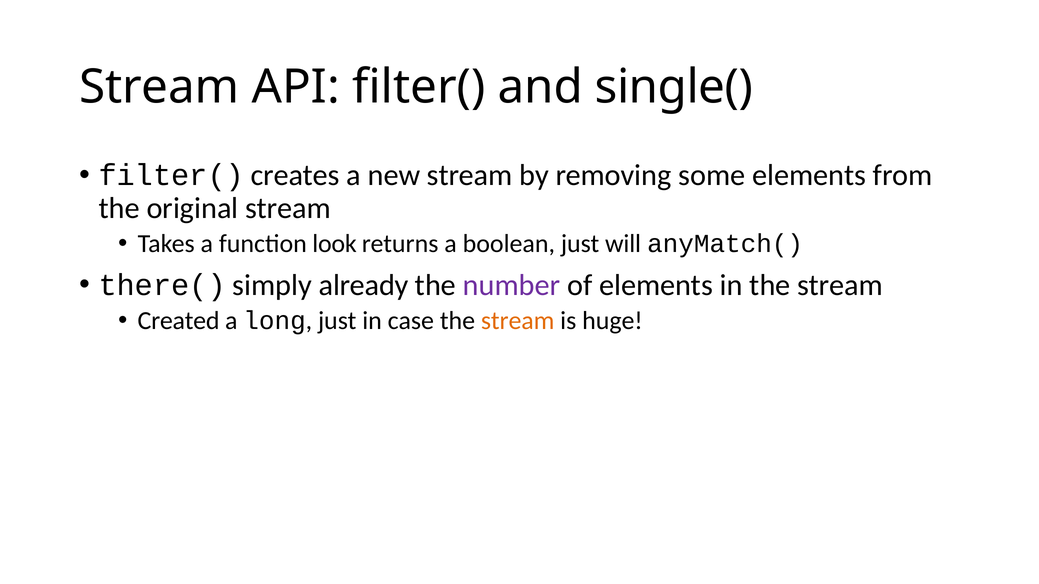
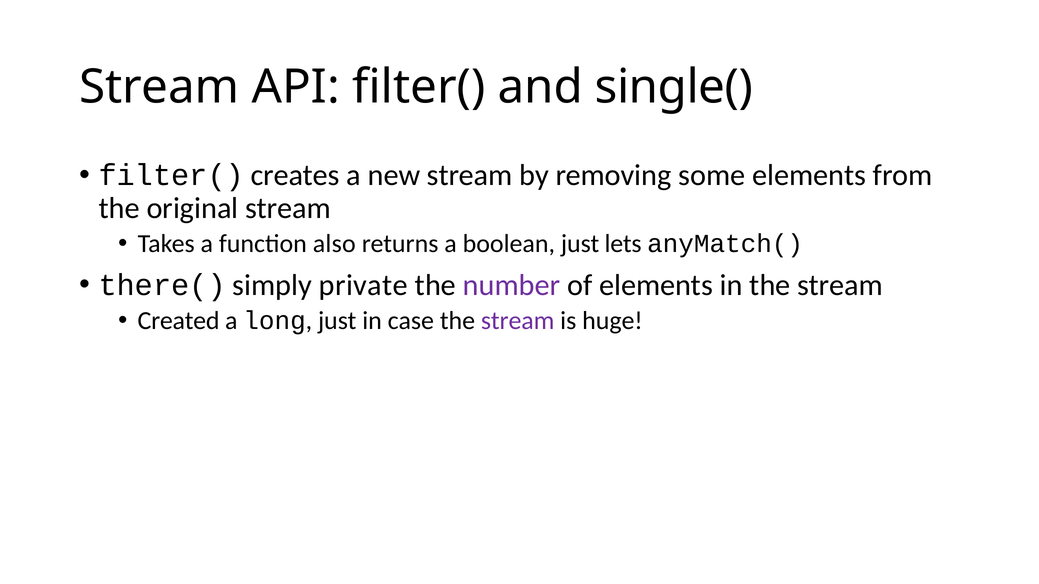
look: look -> also (334, 244)
will: will -> lets (623, 244)
already: already -> private (363, 285)
stream colour: orange -> purple (518, 321)
